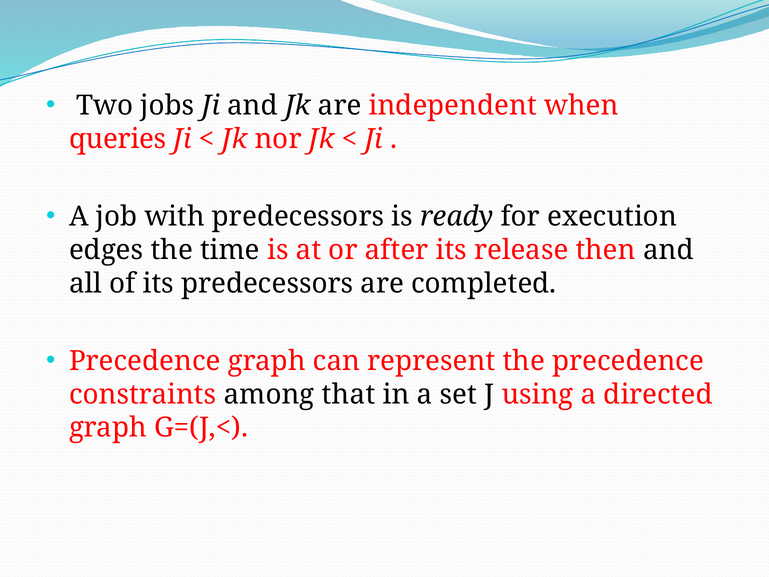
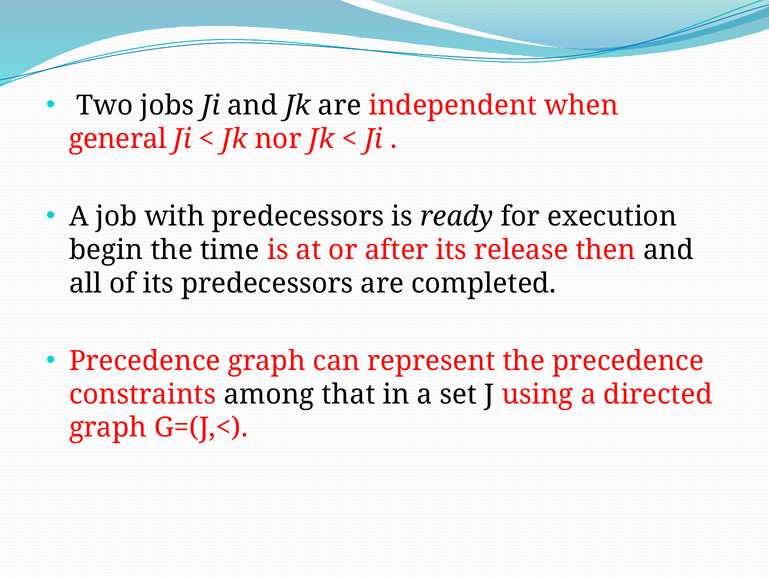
queries: queries -> general (118, 139)
edges: edges -> begin (106, 250)
